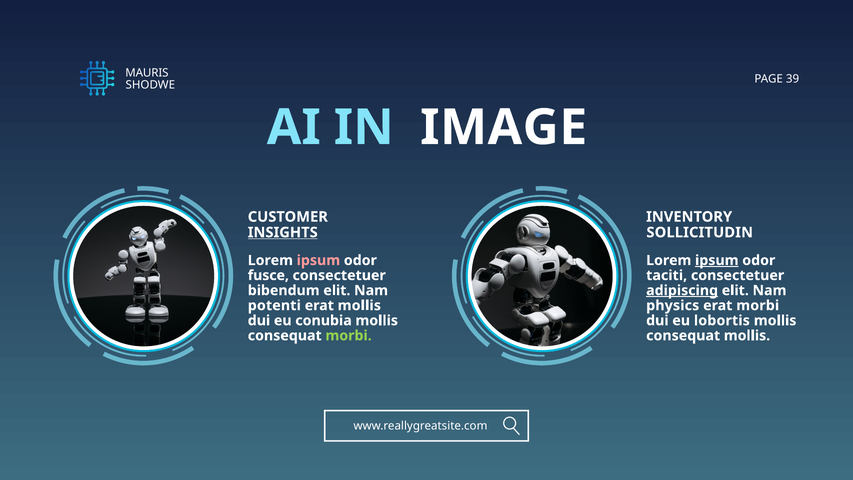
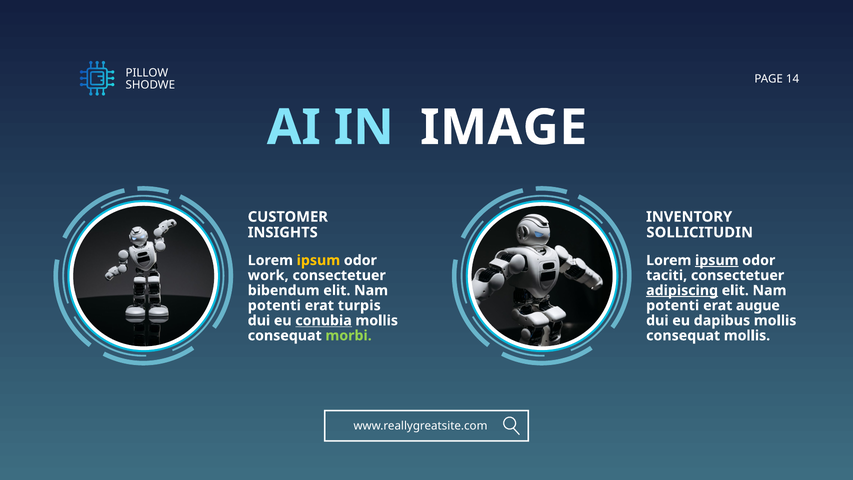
MAURIS: MAURIS -> PILLOW (147, 73)
39: 39 -> 14 (793, 79)
INSIGHTS underline: present -> none (283, 232)
ipsum colour: pink -> yellow (318, 260)
fusce: fusce -> work (268, 275)
erat mollis: mollis -> turpis (359, 305)
physics: physics -> potenti (673, 305)
erat morbi: morbi -> augue (758, 305)
conubia underline: none -> present (324, 320)
lobortis: lobortis -> dapibus (722, 320)
